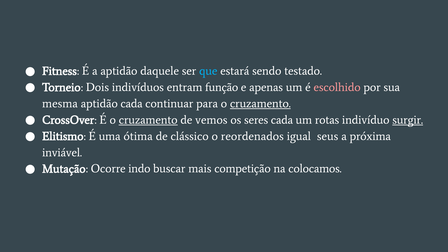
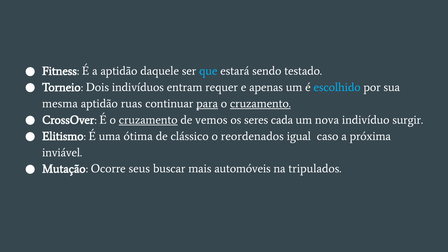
função: função -> requer (222, 87)
escolhido colour: pink -> light blue (337, 87)
aptidão cada: cada -> ruas (131, 104)
para underline: none -> present (207, 104)
rotas: rotas -> nova (327, 120)
surgir underline: present -> none (408, 120)
seus: seus -> caso (328, 136)
indo: indo -> seus (139, 169)
competição: competição -> automóveis (242, 169)
colocamos: colocamos -> tripulados (315, 169)
